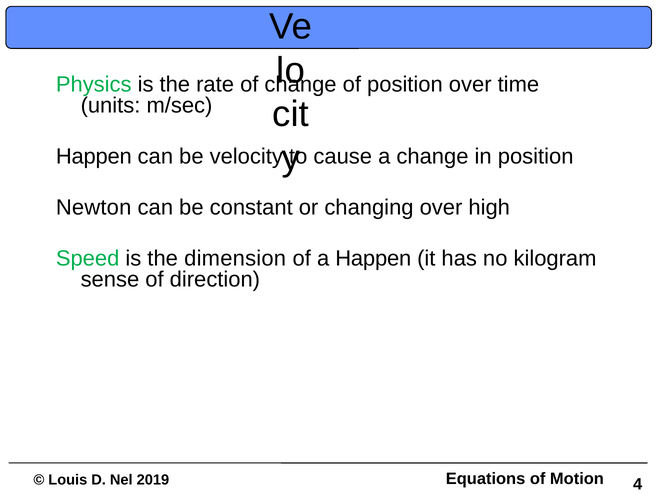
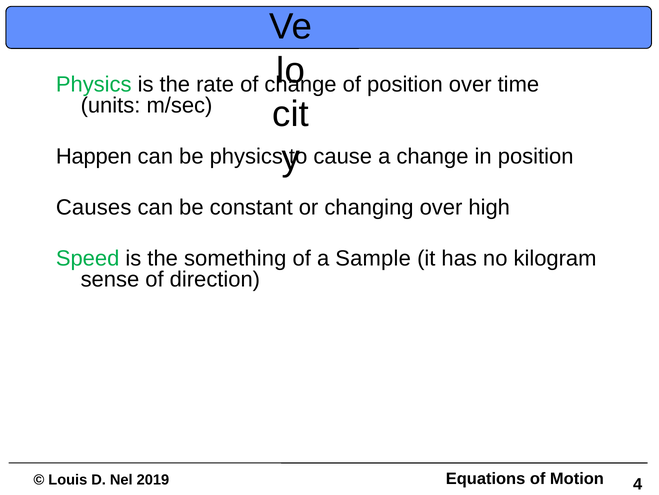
be velocity: velocity -> physics (246, 156)
Newton: Newton -> Causes (94, 207)
dimension: dimension -> something (235, 258)
a Happen: Happen -> Sample (373, 258)
